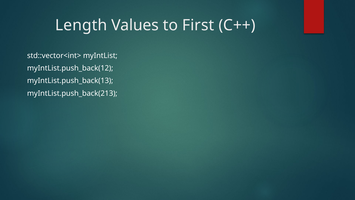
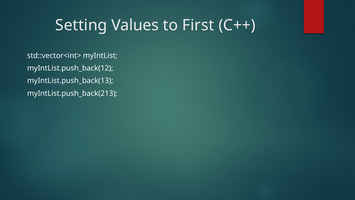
Length: Length -> Setting (81, 25)
